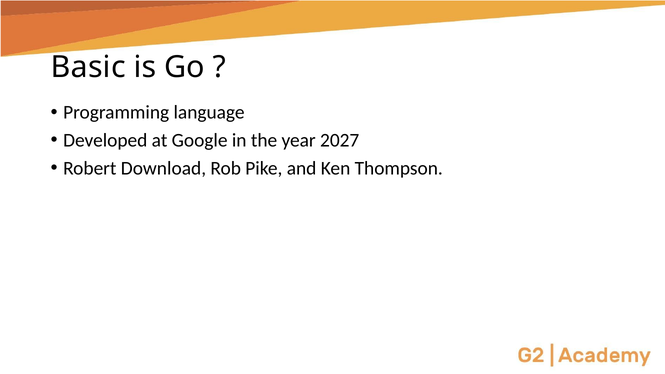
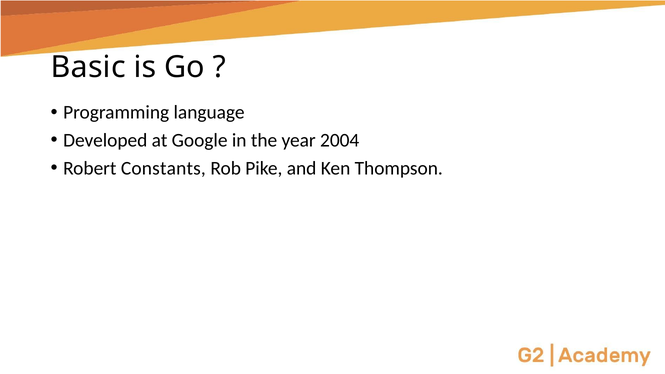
2027: 2027 -> 2004 (340, 140)
Download: Download -> Constants (163, 168)
